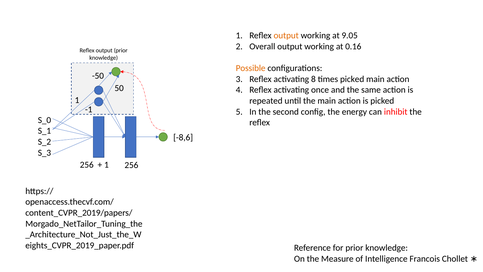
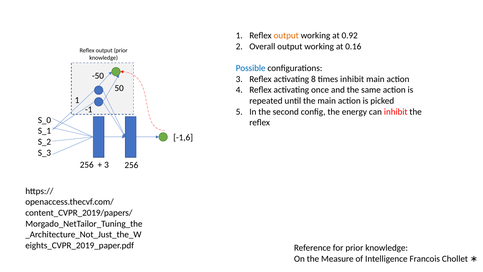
9.05: 9.05 -> 0.92 (350, 36)
Possible colour: orange -> blue (251, 68)
times picked: picked -> inhibit (352, 79)
-8,6: -8,6 -> -1,6 (183, 137)
1: 1 -> 3 (106, 165)
